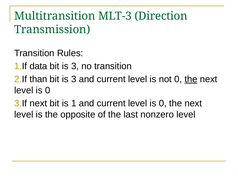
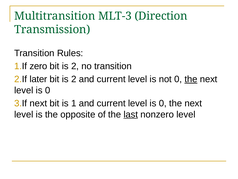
data: data -> zero (38, 66)
3: 3 -> 2 (75, 66)
than: than -> later (38, 79)
3: 3 -> 2 (74, 79)
last underline: none -> present (131, 114)
